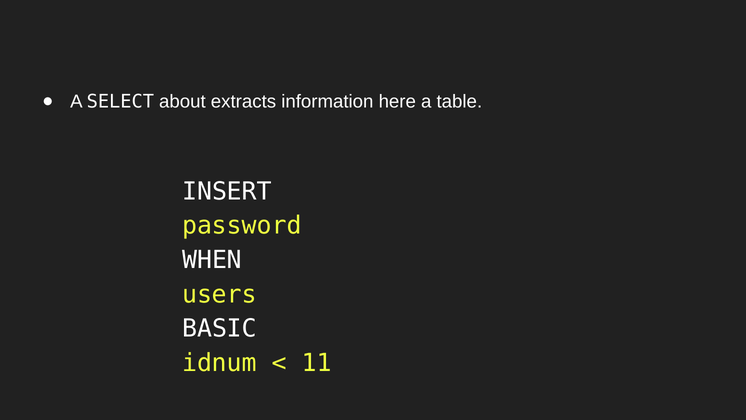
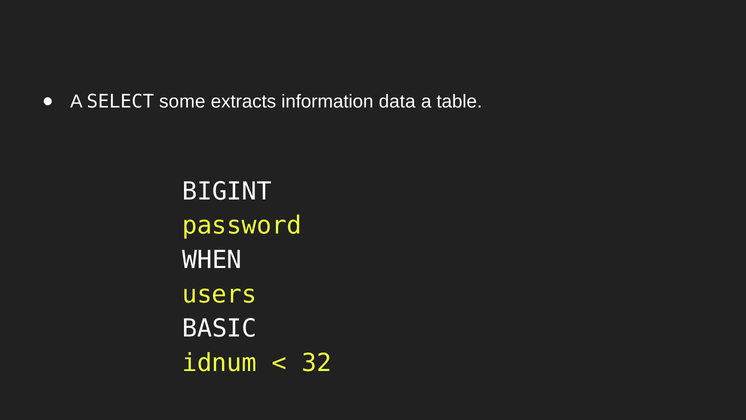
about: about -> some (182, 101)
here: here -> data (397, 101)
INSERT: INSERT -> BIGINT (227, 191)
11: 11 -> 32 (317, 363)
